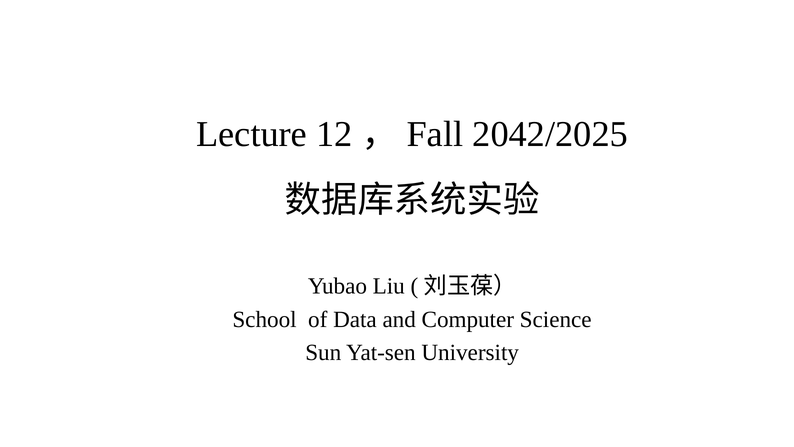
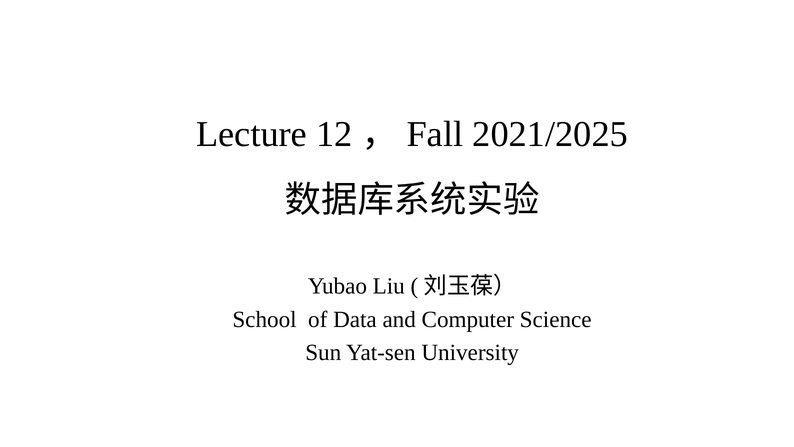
2042/2025: 2042/2025 -> 2021/2025 (550, 134)
